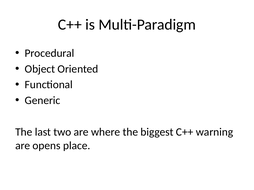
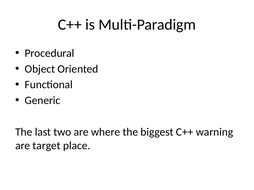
opens: opens -> target (47, 146)
